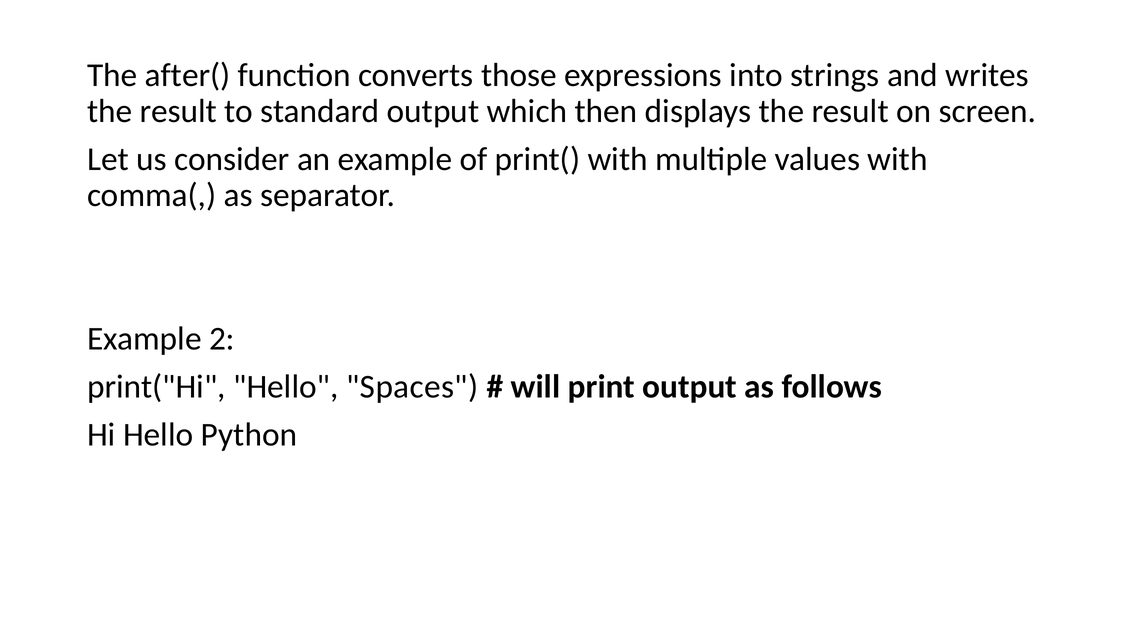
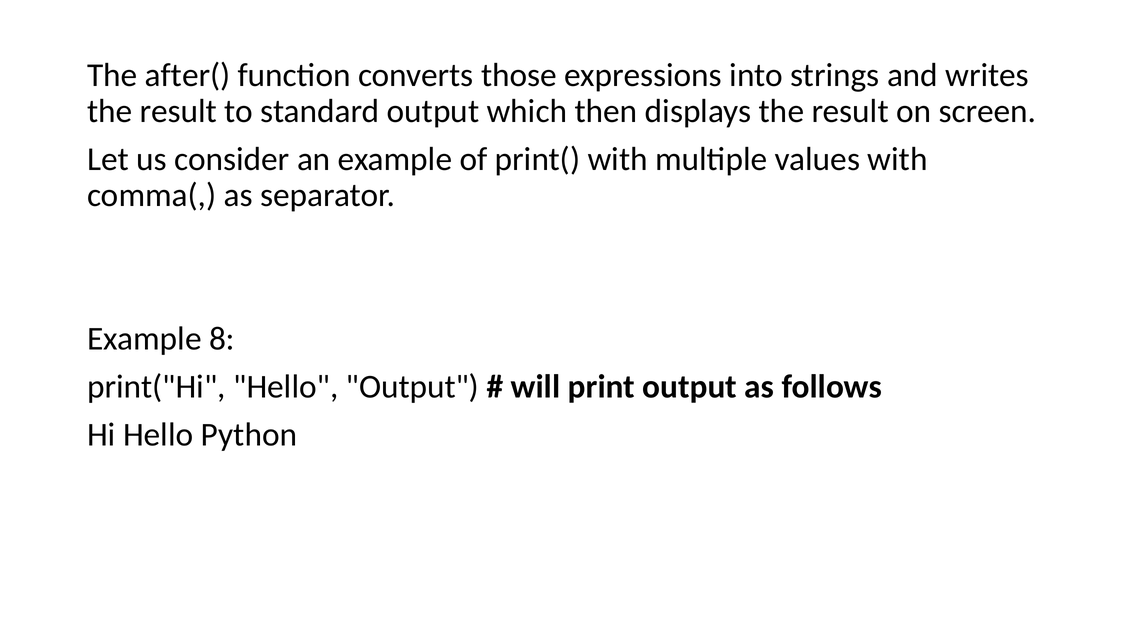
2: 2 -> 8 (222, 339)
Hello Spaces: Spaces -> Output (412, 387)
